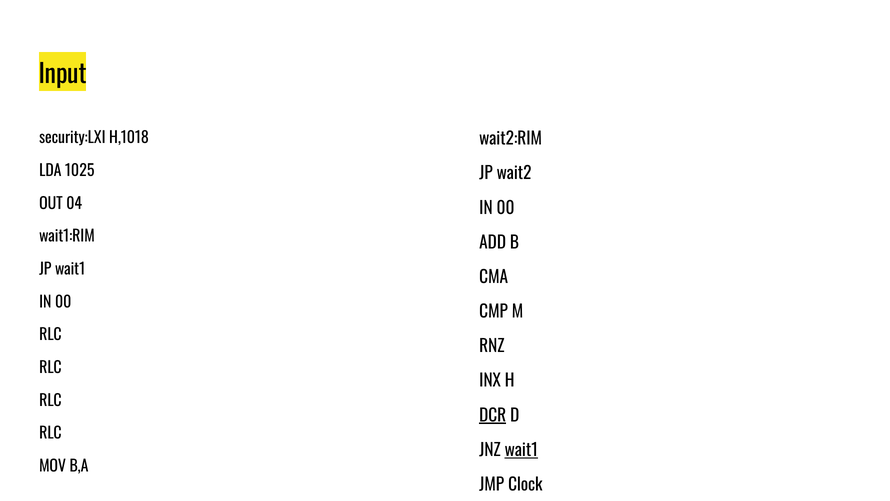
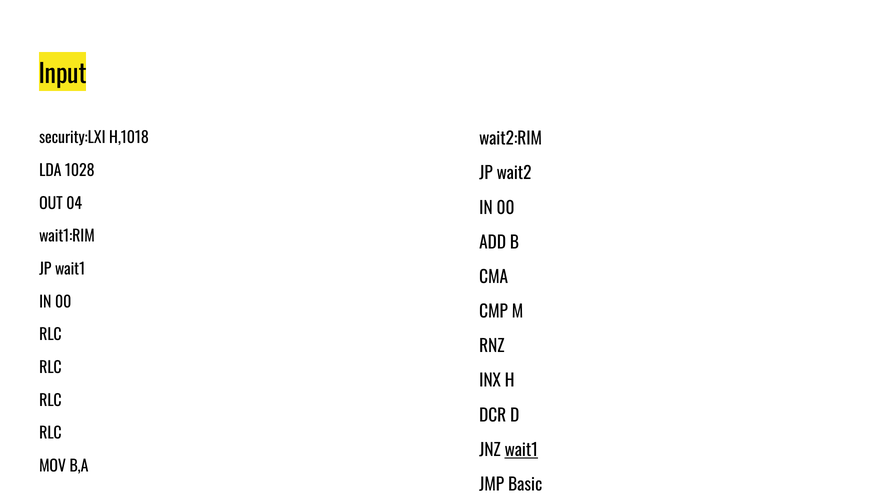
1025: 1025 -> 1028 (80, 171)
DCR underline: present -> none (493, 415)
Clock: Clock -> Basic (525, 485)
